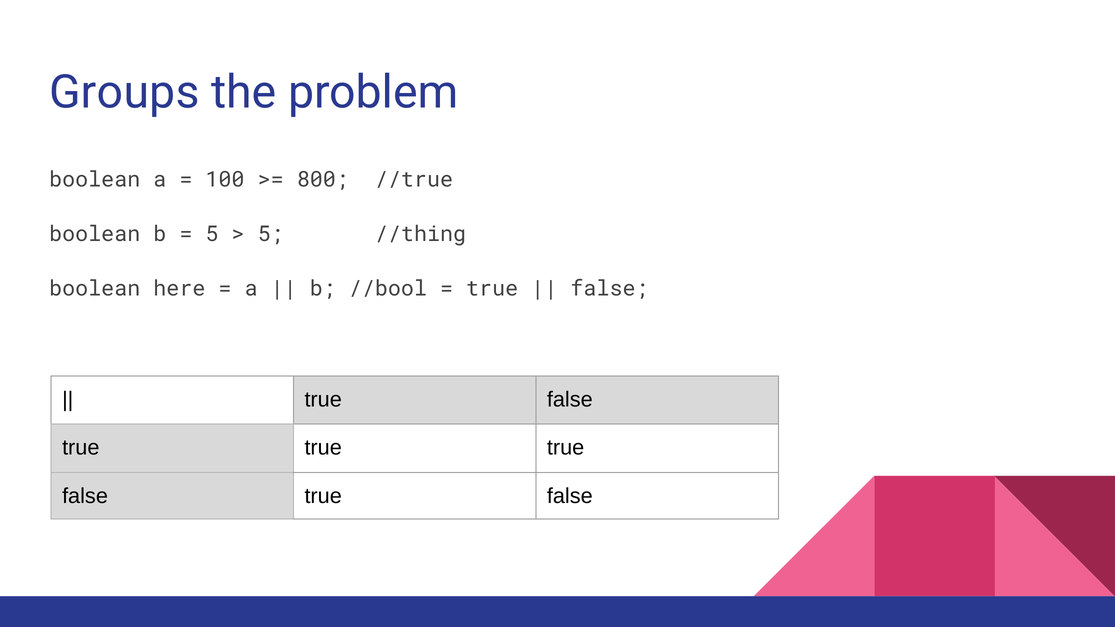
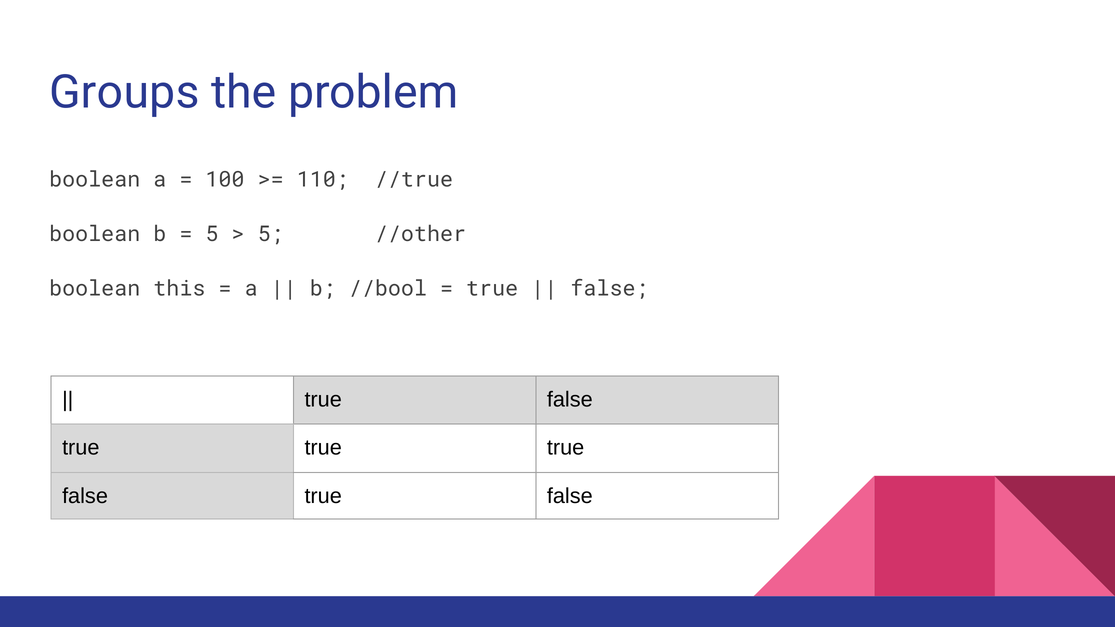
800: 800 -> 110 (323, 179)
//thing: //thing -> //other (421, 234)
here: here -> this (179, 289)
